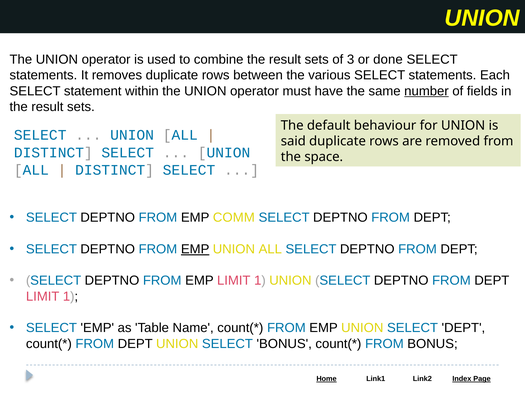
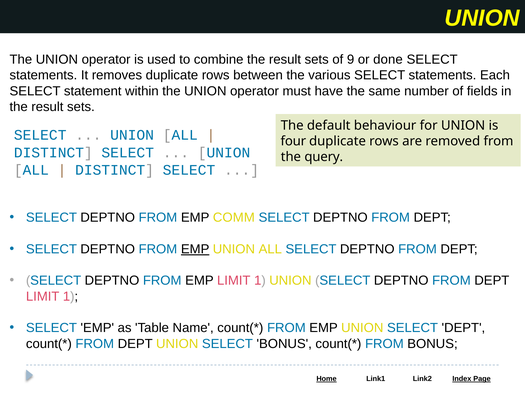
3: 3 -> 9 (351, 59)
number underline: present -> none (426, 91)
said: said -> four (293, 141)
space: space -> query (324, 157)
